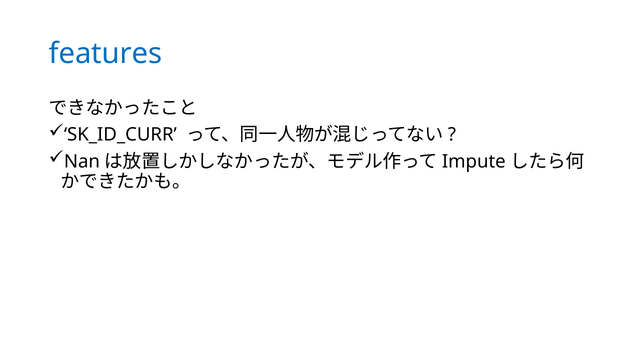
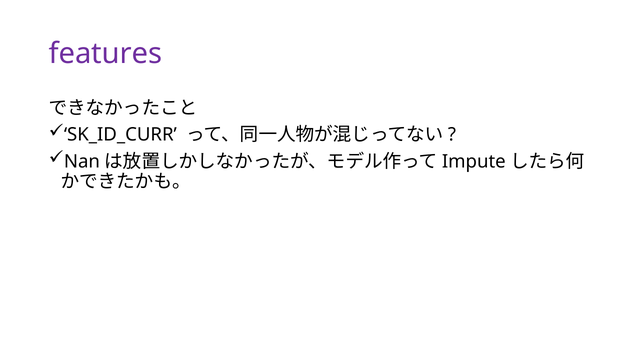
features colour: blue -> purple (105, 54)
